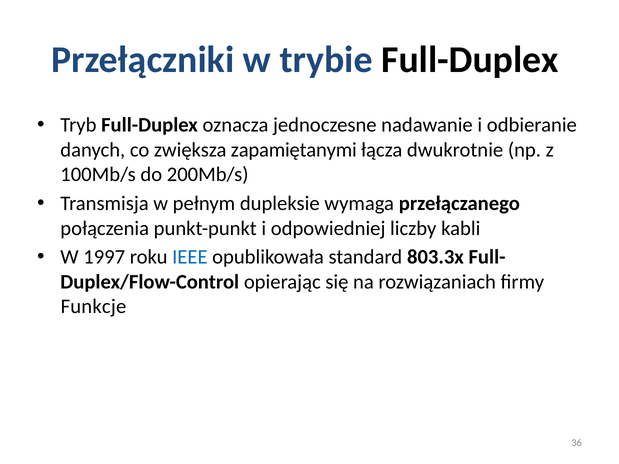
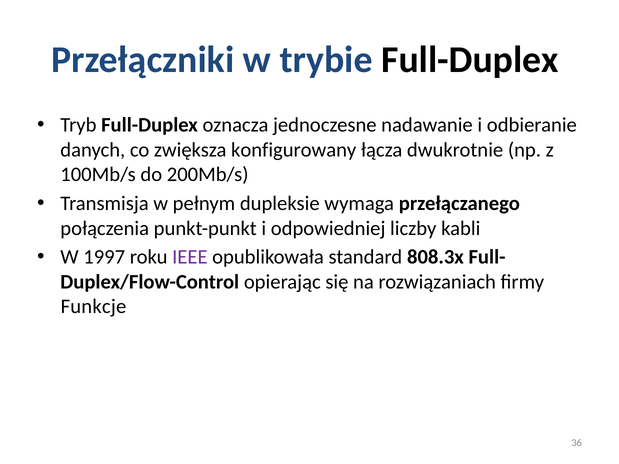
zapamiętanymi: zapamiętanymi -> konfigurowany (294, 150)
IEEE colour: blue -> purple (190, 257)
803.3x: 803.3x -> 808.3x (435, 257)
